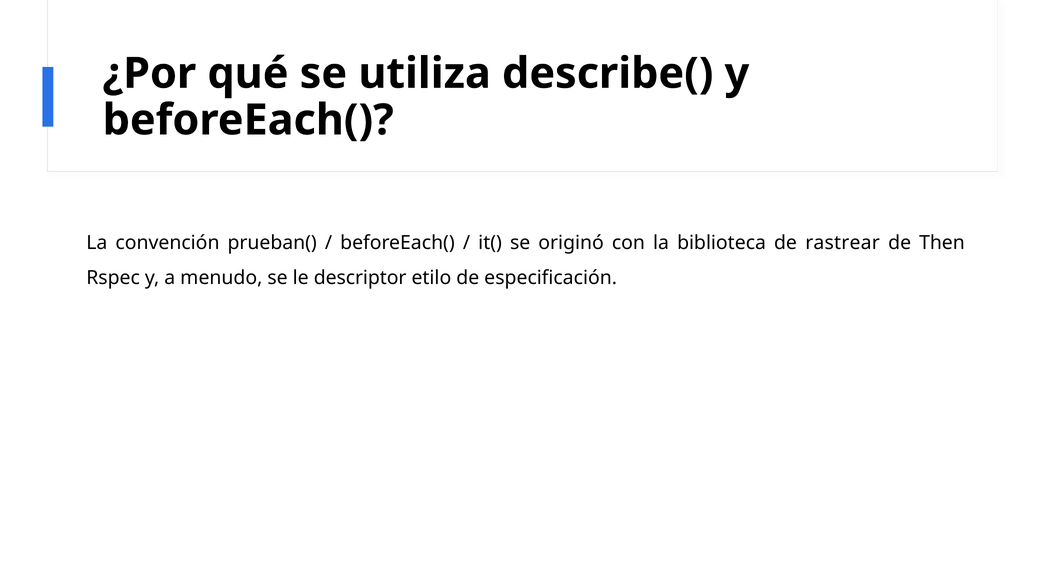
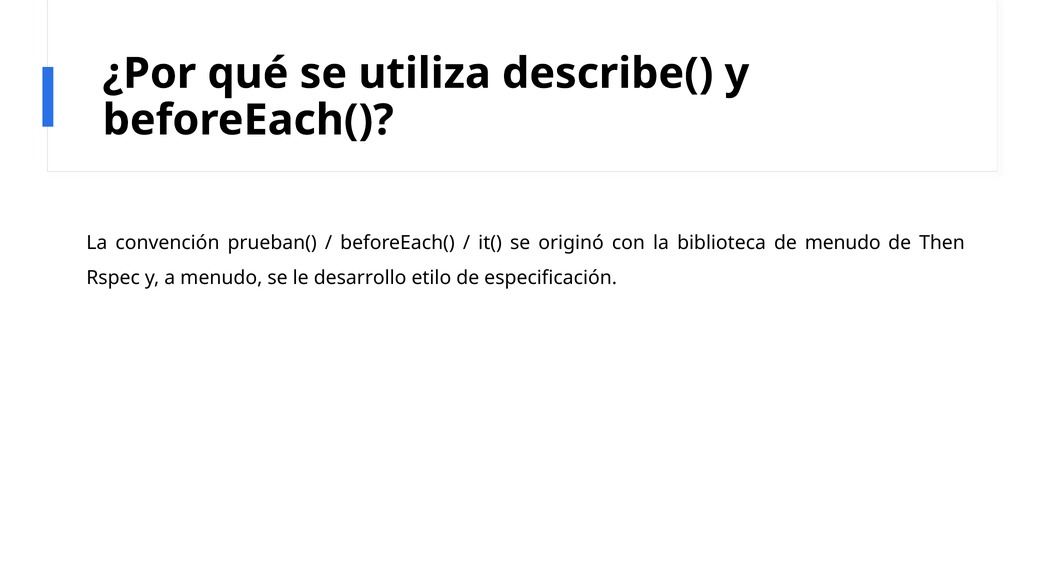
de rastrear: rastrear -> menudo (843, 243)
descriptor: descriptor -> desarrollo (360, 278)
